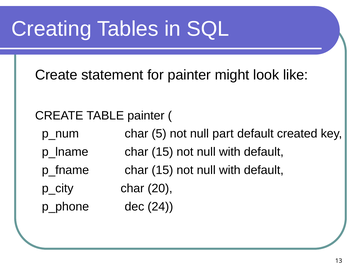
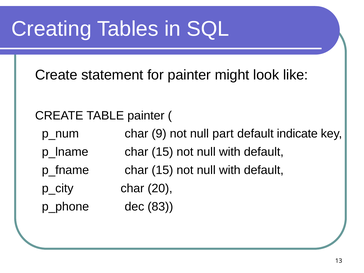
5: 5 -> 9 (159, 134)
created: created -> indicate (297, 134)
24: 24 -> 83 (160, 207)
